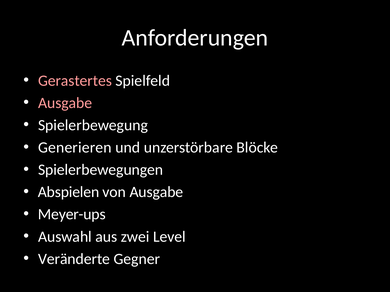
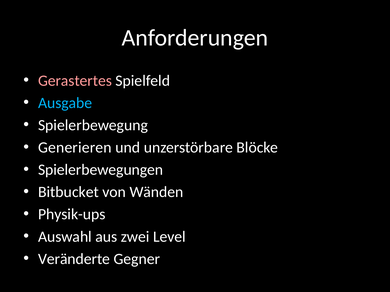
Ausgabe colour: pink -> light blue (65, 103)
Abspielen: Abspielen -> Bitbucket (68, 192)
von Ausgabe: Ausgabe -> Wänden (156, 192)
Meyer-ups: Meyer-ups -> Physik-ups (72, 215)
